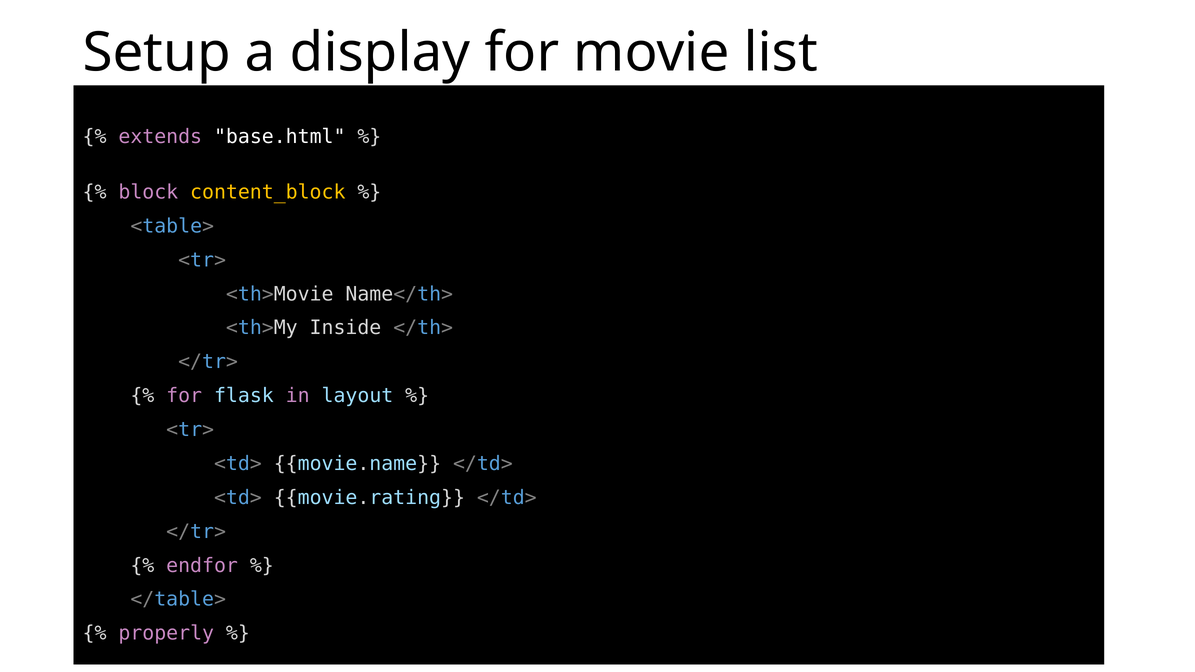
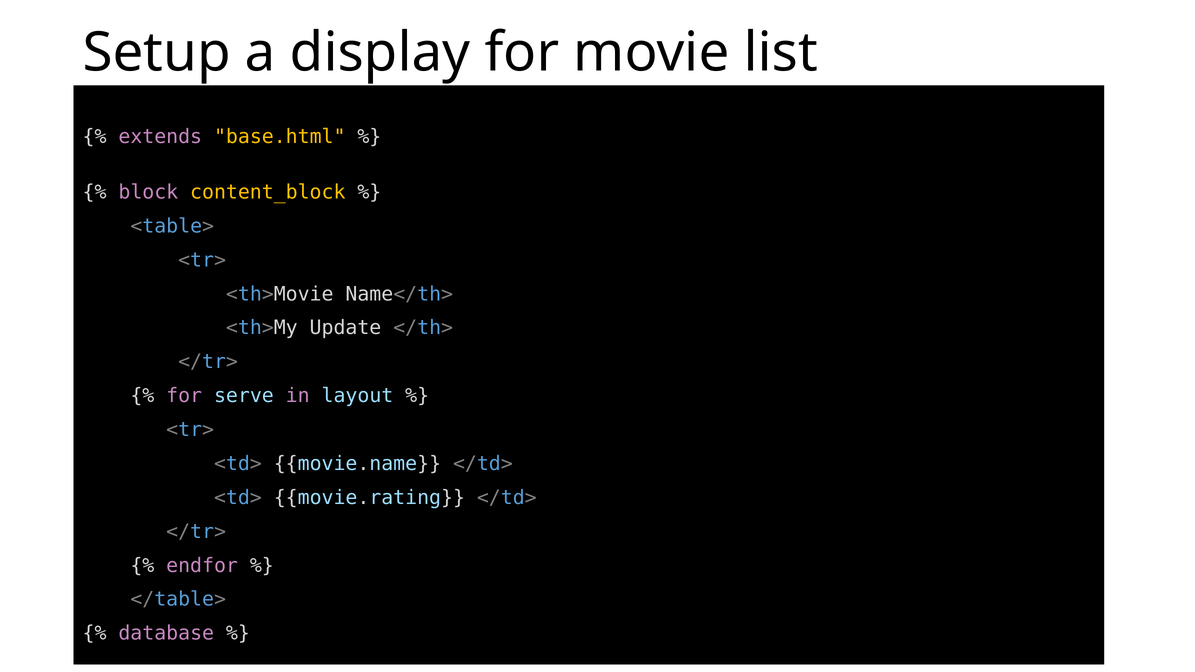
base.html colour: white -> yellow (280, 137)
Inside: Inside -> Update (345, 328)
flask: flask -> serve (244, 396)
properly: properly -> database (166, 634)
